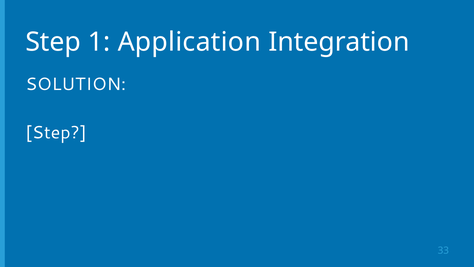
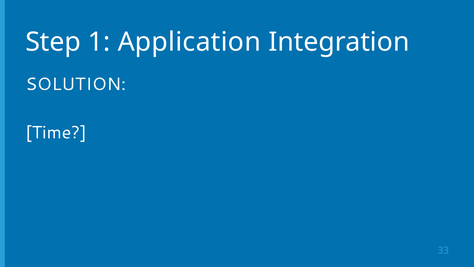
Step: Step -> Time (56, 133)
